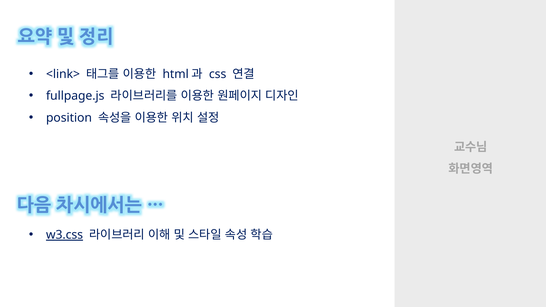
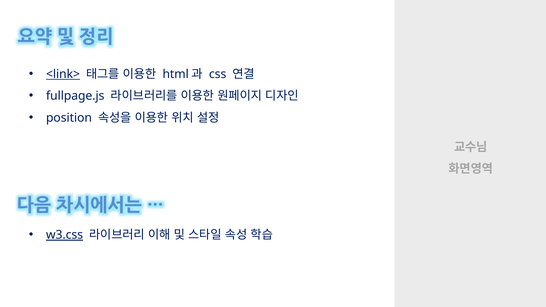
<link> underline: none -> present (63, 74)
